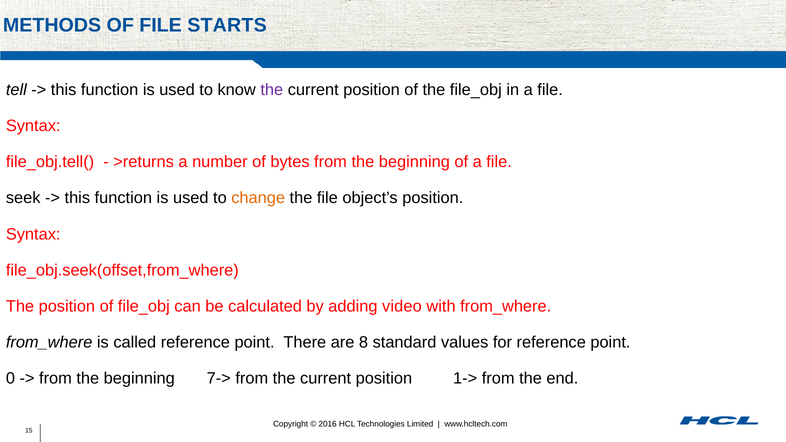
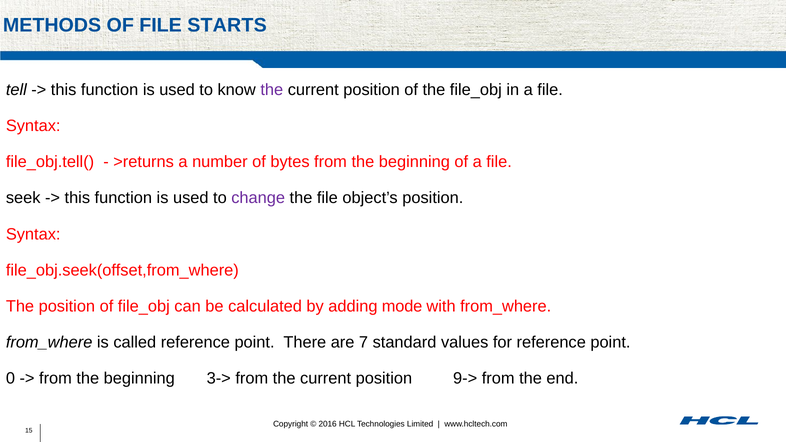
change colour: orange -> purple (258, 198)
video: video -> mode (402, 306)
8: 8 -> 7 (364, 342)
7->: 7-> -> 3-> (219, 378)
1->: 1-> -> 9-> (465, 378)
